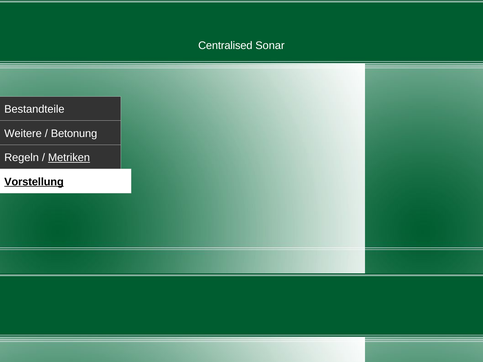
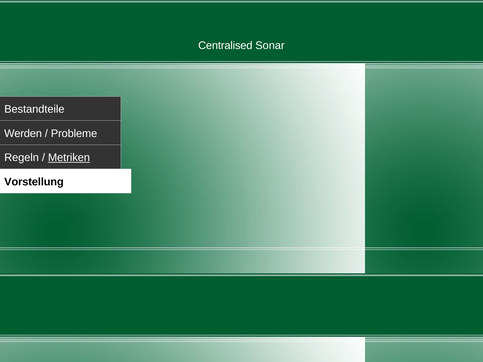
Weitere: Weitere -> Werden (23, 134)
Betonung: Betonung -> Probleme (74, 134)
Vorstellung underline: present -> none (34, 182)
